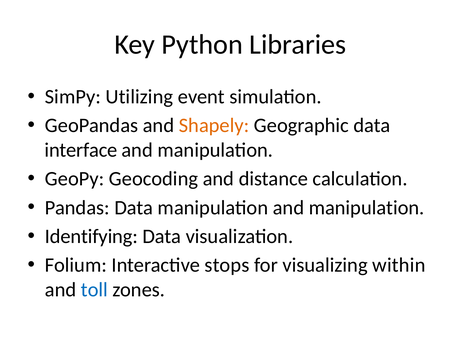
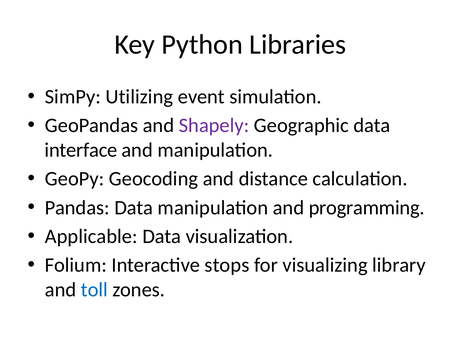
Shapely colour: orange -> purple (214, 125)
manipulation and manipulation: manipulation -> programming (367, 207)
Identifying: Identifying -> Applicable (91, 236)
within: within -> library (399, 265)
